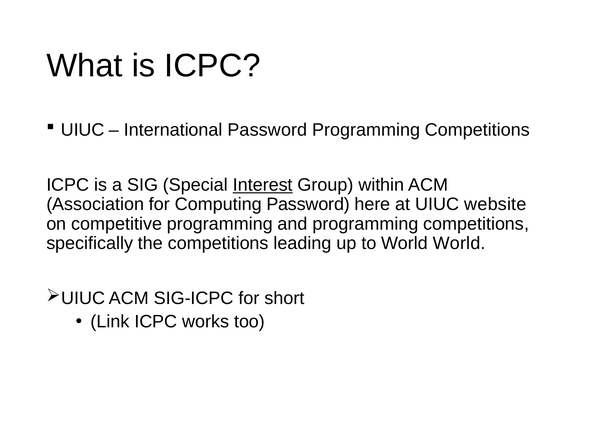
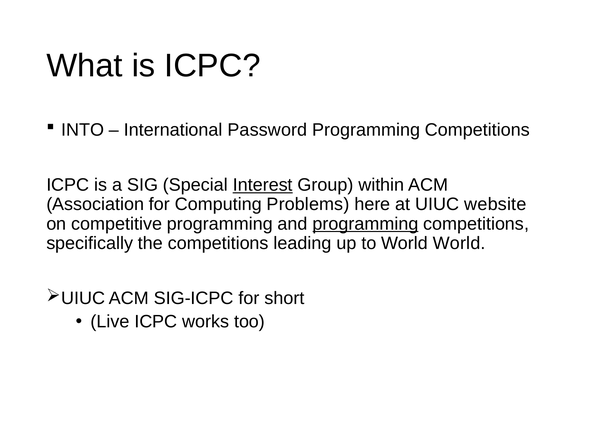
UIUC: UIUC -> INTO (83, 130)
Computing Password: Password -> Problems (308, 205)
programming underline: none -> present (365, 224)
Link: Link -> Live (110, 322)
